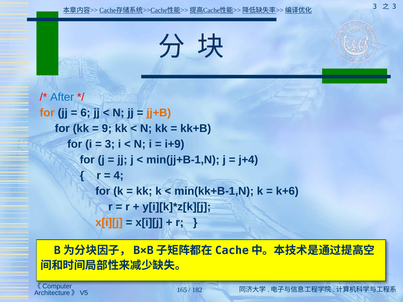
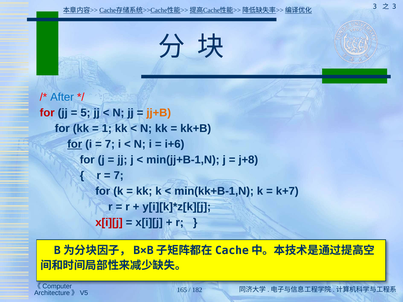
for colour: orange -> red (47, 113)
6: 6 -> 5 (85, 113)
9: 9 -> 1 (107, 129)
for underline: none -> present (75, 144)
3: 3 -> 7 (110, 144)
i+9: i+9 -> i+6 (175, 144)
j+4: j+4 -> j+8 (248, 160)
4: 4 -> 7 (119, 176)
k+6: k+6 -> k+7 (287, 191)
x[i][j colour: orange -> red (109, 223)
